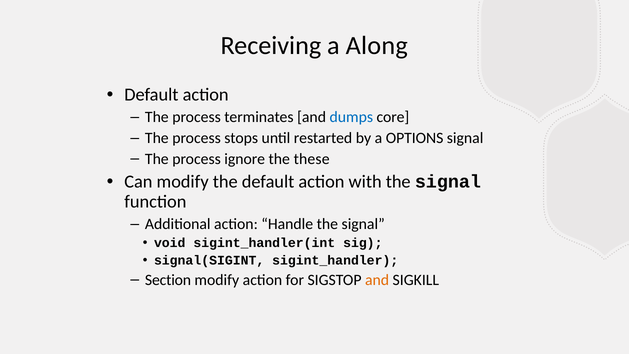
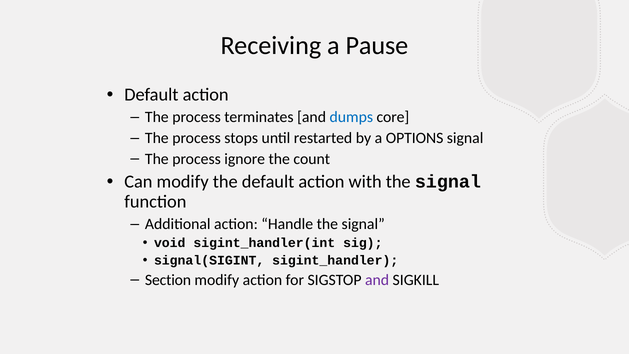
Along: Along -> Pause (377, 45)
these: these -> count (312, 159)
and colour: orange -> purple (377, 280)
